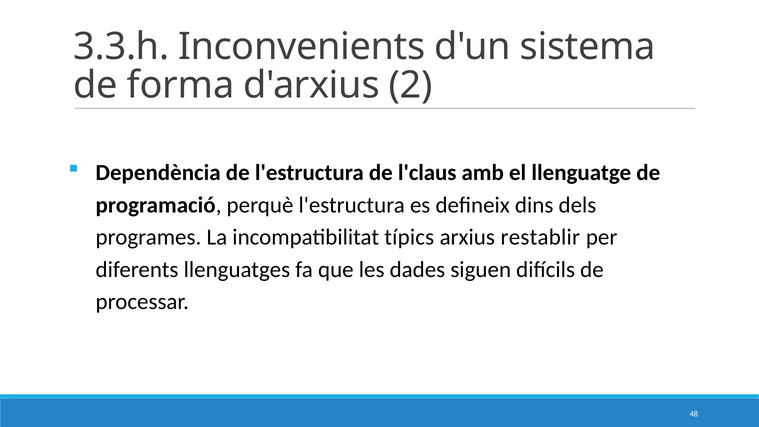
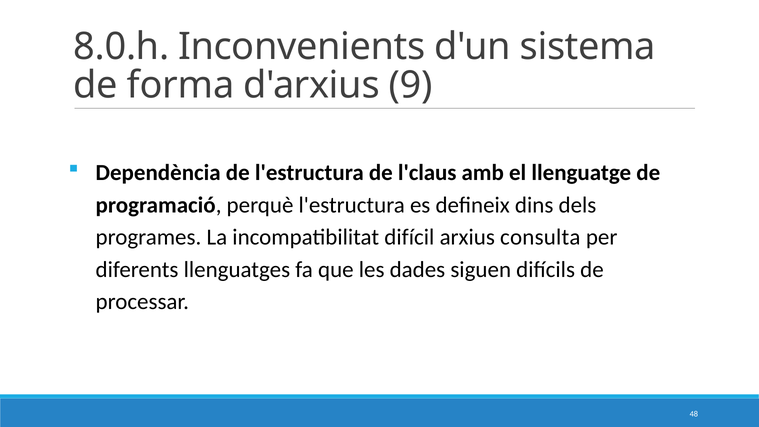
3.3.h: 3.3.h -> 8.0.h (121, 47)
2: 2 -> 9 (411, 85)
típics: típics -> difícil (409, 237)
restablir: restablir -> consulta (540, 237)
